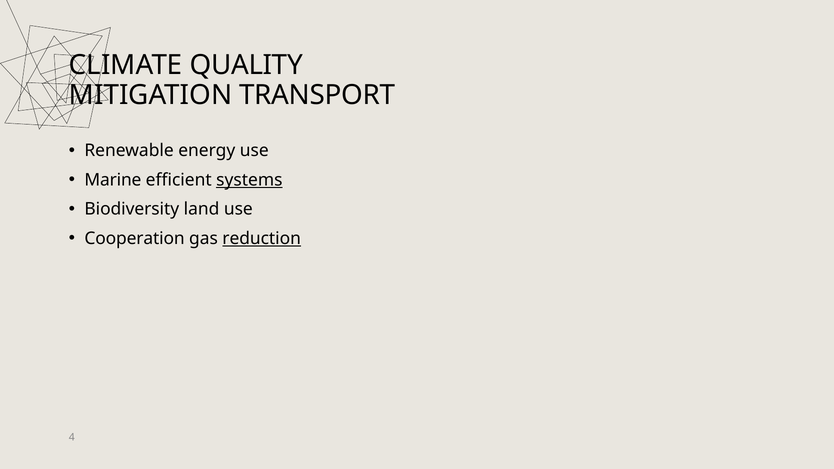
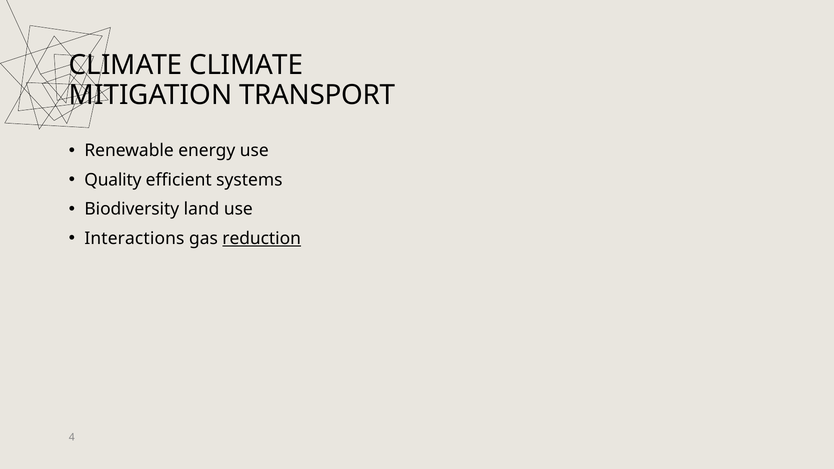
CLIMATE QUALITY: QUALITY -> CLIMATE (246, 65)
Marine: Marine -> Quality (113, 180)
systems underline: present -> none (249, 180)
Cooperation: Cooperation -> Interactions (134, 238)
